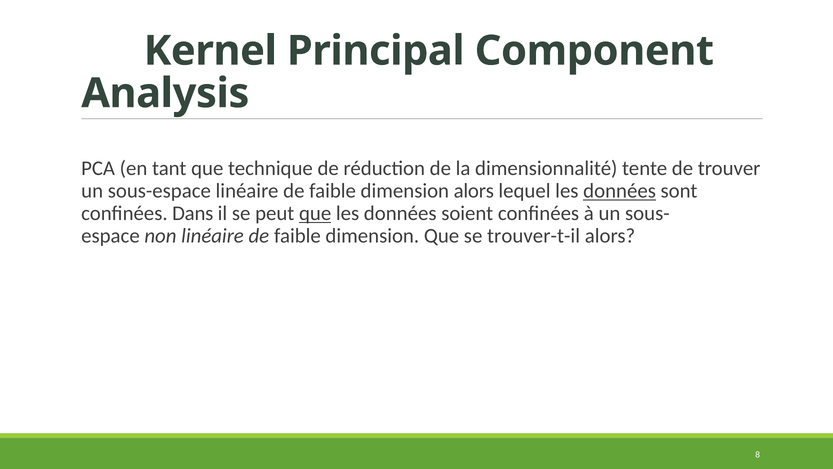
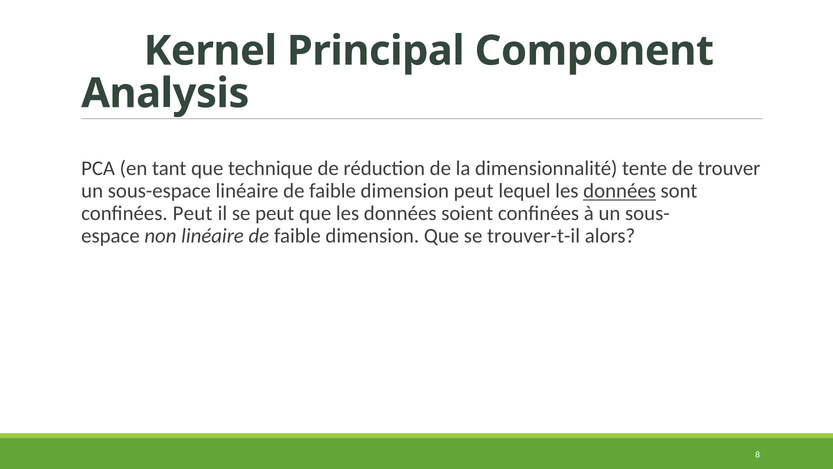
dimension alors: alors -> peut (474, 191)
confinées Dans: Dans -> Peut (193, 213)
que underline: present -> none (315, 213)
